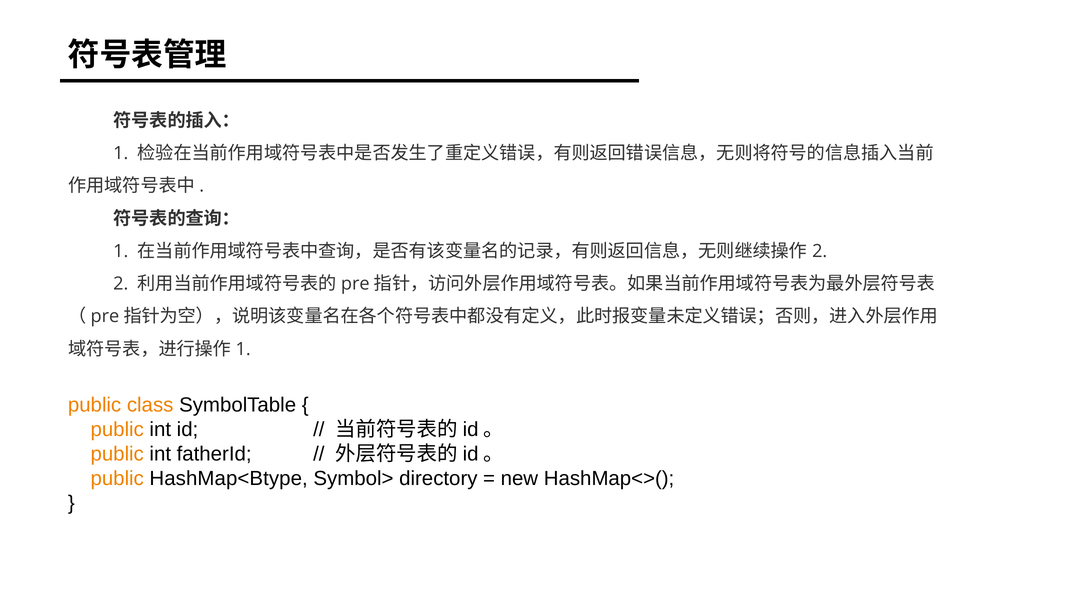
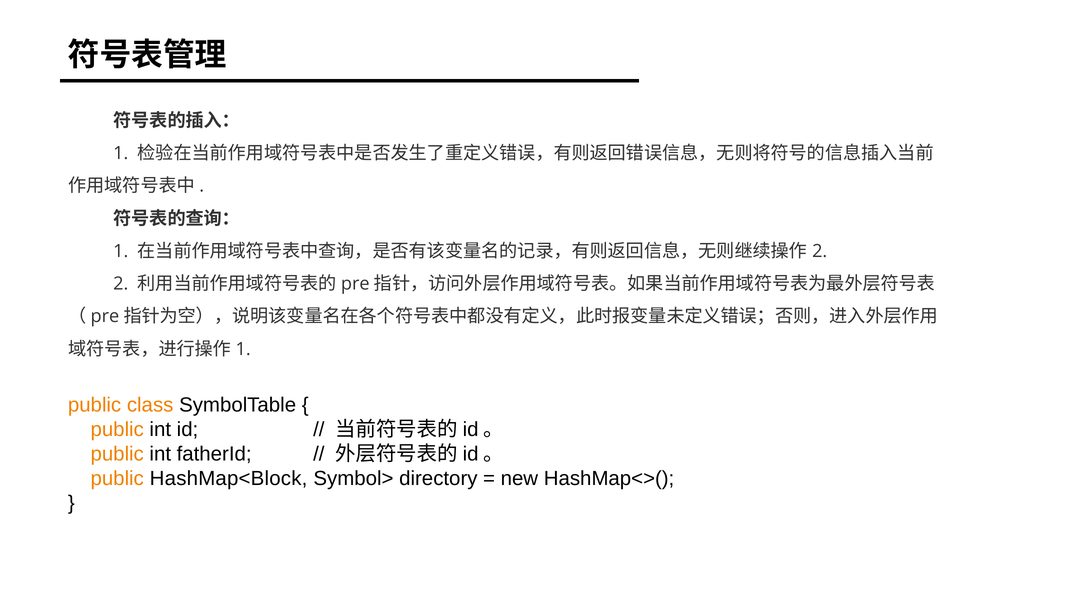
HashMap<Btype: HashMap<Btype -> HashMap<Block (229, 479)
